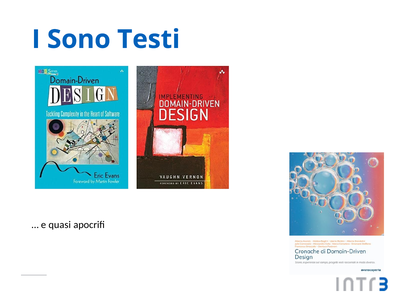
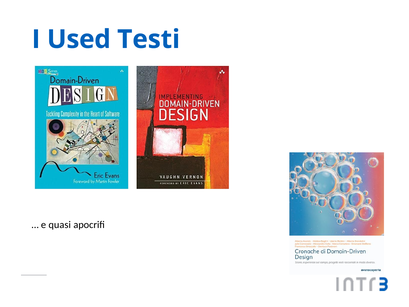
Sono: Sono -> Used (79, 39)
